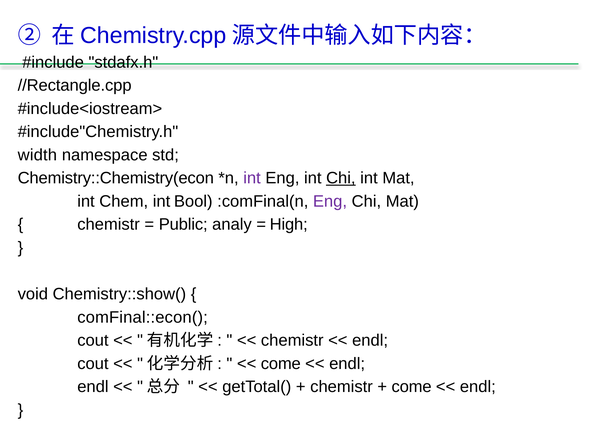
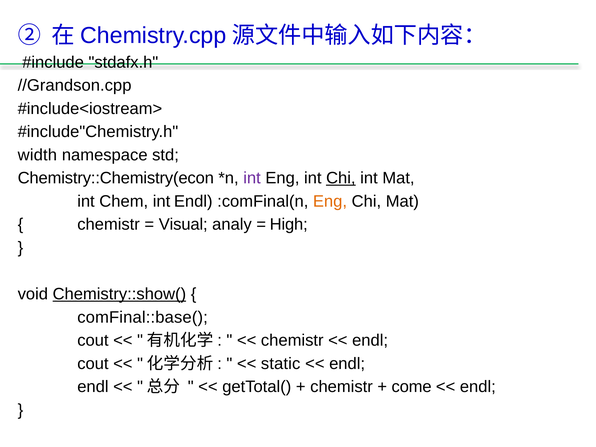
//Rectangle.cpp: //Rectangle.cpp -> //Grandson.cpp (75, 85)
int Bool: Bool -> Endl (193, 201)
Eng colour: purple -> orange (330, 201)
Public: Public -> Visual (183, 224)
Chemistry::show( underline: none -> present (119, 294)
comFinal::econ(: comFinal::econ( -> comFinal::base( (143, 317)
come: come -> static (281, 364)
